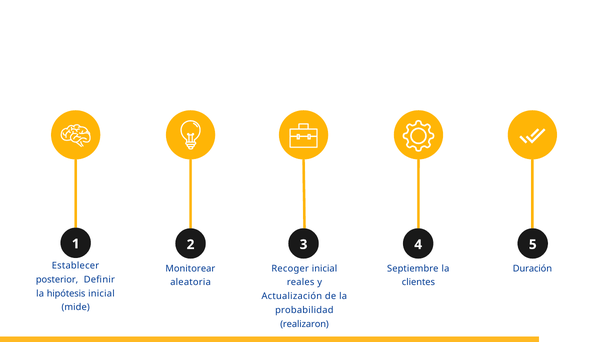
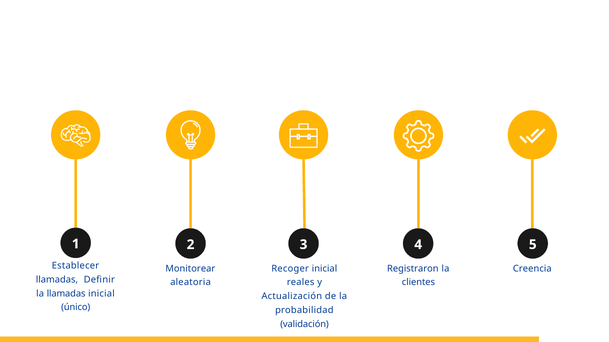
Septiembre: Septiembre -> Registraron (413, 269)
Duración: Duración -> Creencia (532, 269)
posterior: posterior -> llamadas (57, 280)
la hipótesis: hipótesis -> llamadas (66, 294)
mide: mide -> único (76, 308)
realizaron: realizaron -> validación (305, 325)
